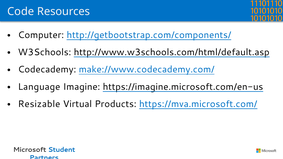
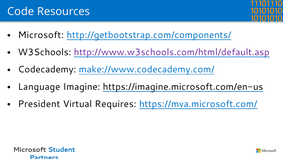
Computer: Computer -> Microsoft (41, 35)
http://www.w3schools.com/html/default.asp colour: black -> purple (172, 52)
Resizable: Resizable -> President (39, 104)
Products: Products -> Requires (115, 104)
